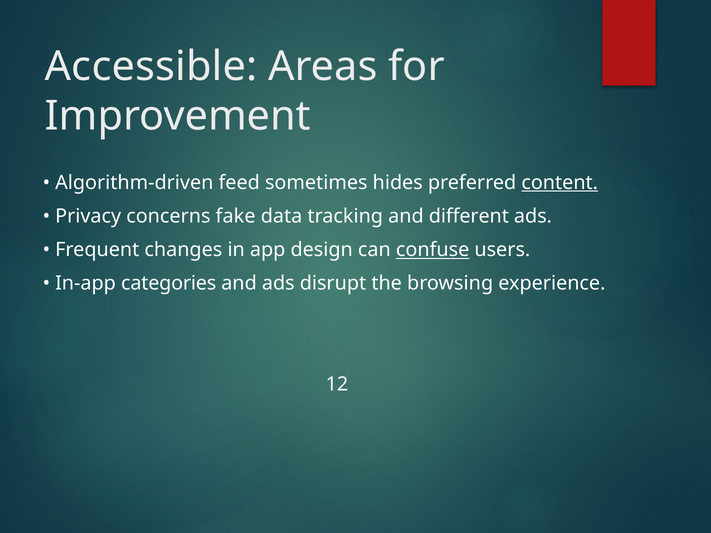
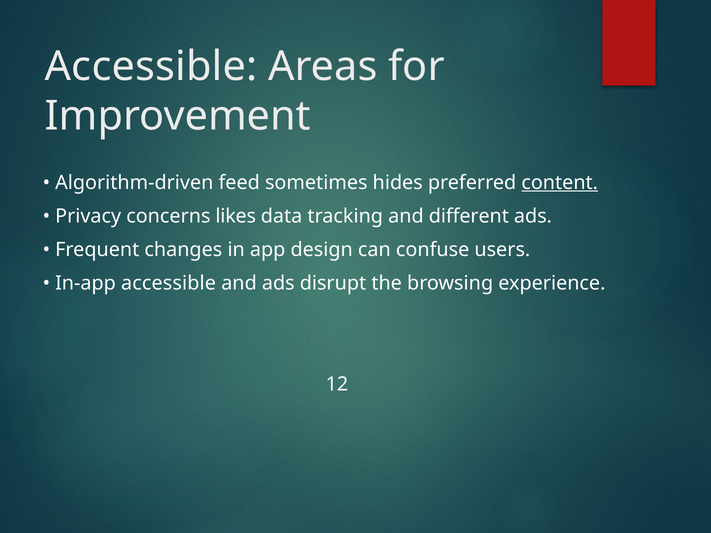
fake: fake -> likes (236, 216)
confuse underline: present -> none (433, 250)
In-app categories: categories -> accessible (169, 284)
